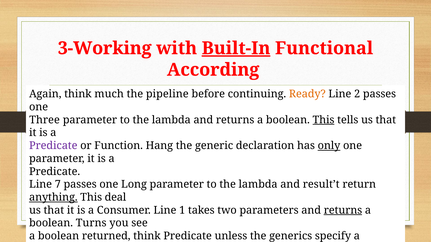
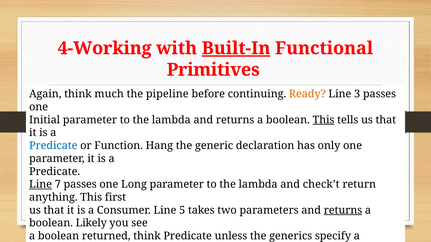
3-Working: 3-Working -> 4-Working (105, 48)
According: According -> Primitives (213, 70)
2: 2 -> 3 (357, 94)
Three: Three -> Initial (45, 120)
Predicate colour: purple -> blue (53, 146)
only underline: present -> none (329, 146)
Line underline: none -> present (41, 185)
result’t: result’t -> check’t (321, 185)
anything underline: present -> none (53, 198)
This deal: deal -> first (115, 198)
1: 1 -> 5 (182, 211)
Turns: Turns -> Likely (91, 223)
